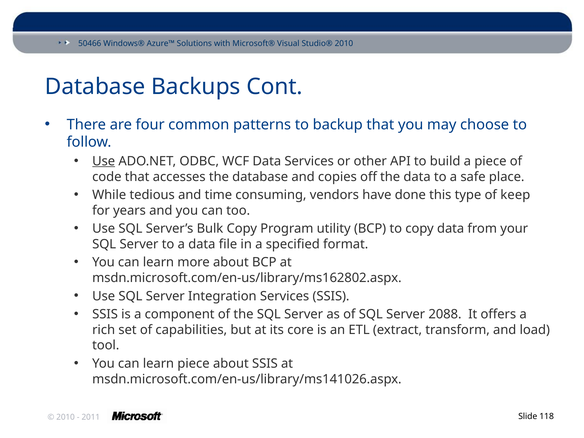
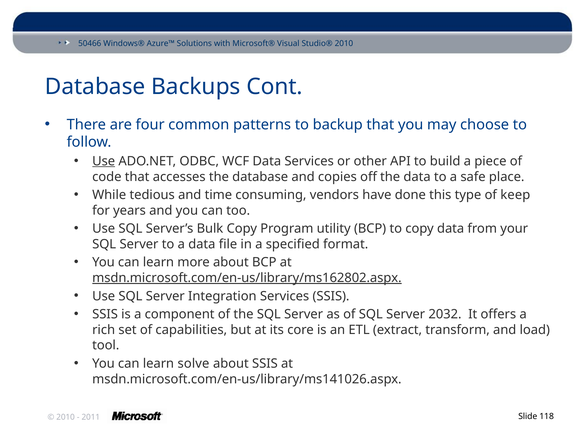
msdn.microsoft.com/en-us/library/ms162802.aspx underline: none -> present (247, 278)
2088: 2088 -> 2032 (445, 314)
learn piece: piece -> solve (193, 364)
